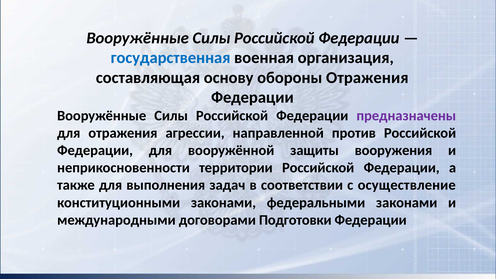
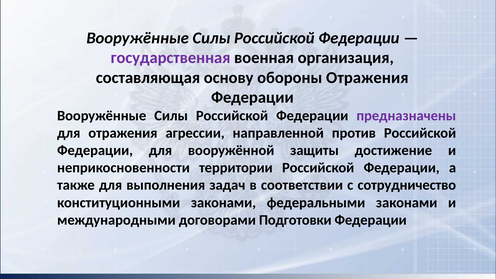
государственная colour: blue -> purple (171, 58)
вооружения: вооружения -> достижение (393, 150)
осуществление: осуществление -> сотрудничество (407, 185)
